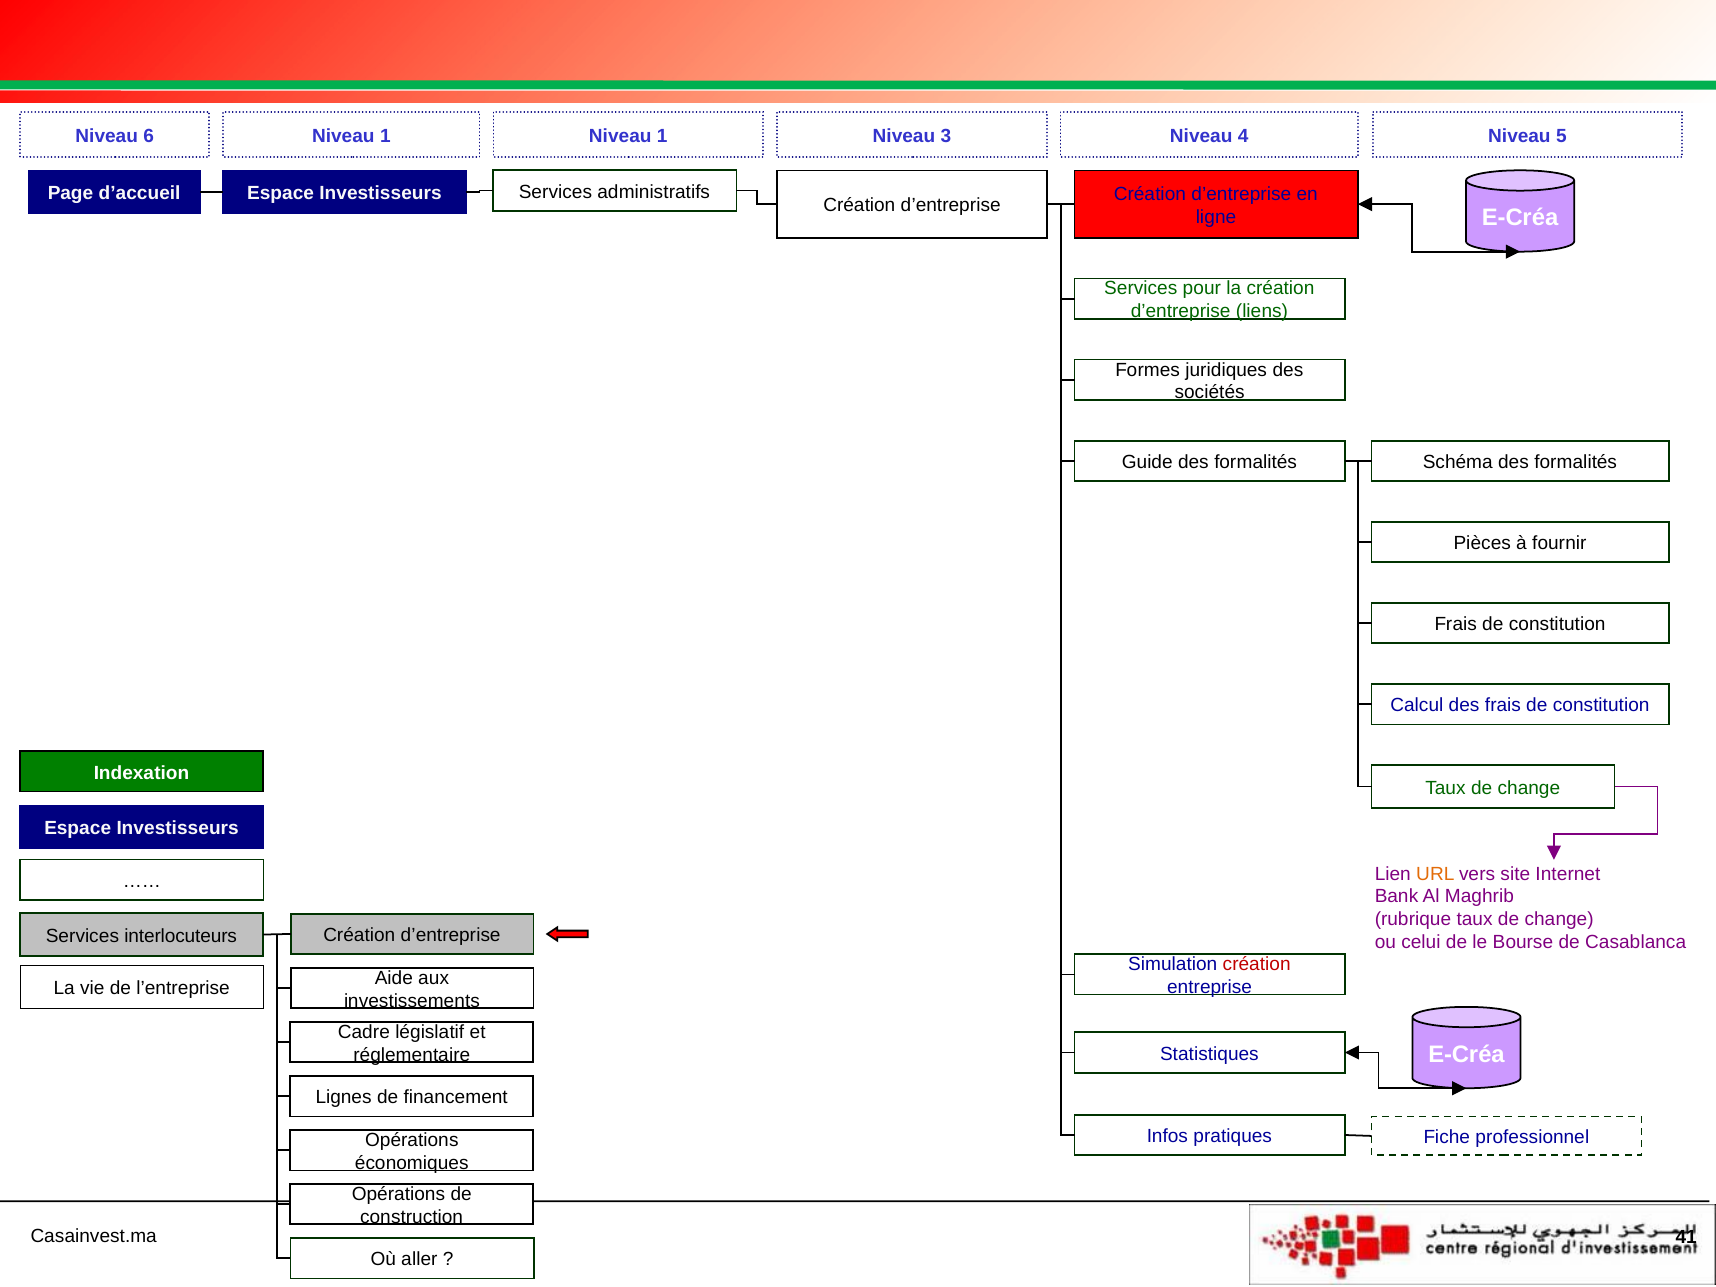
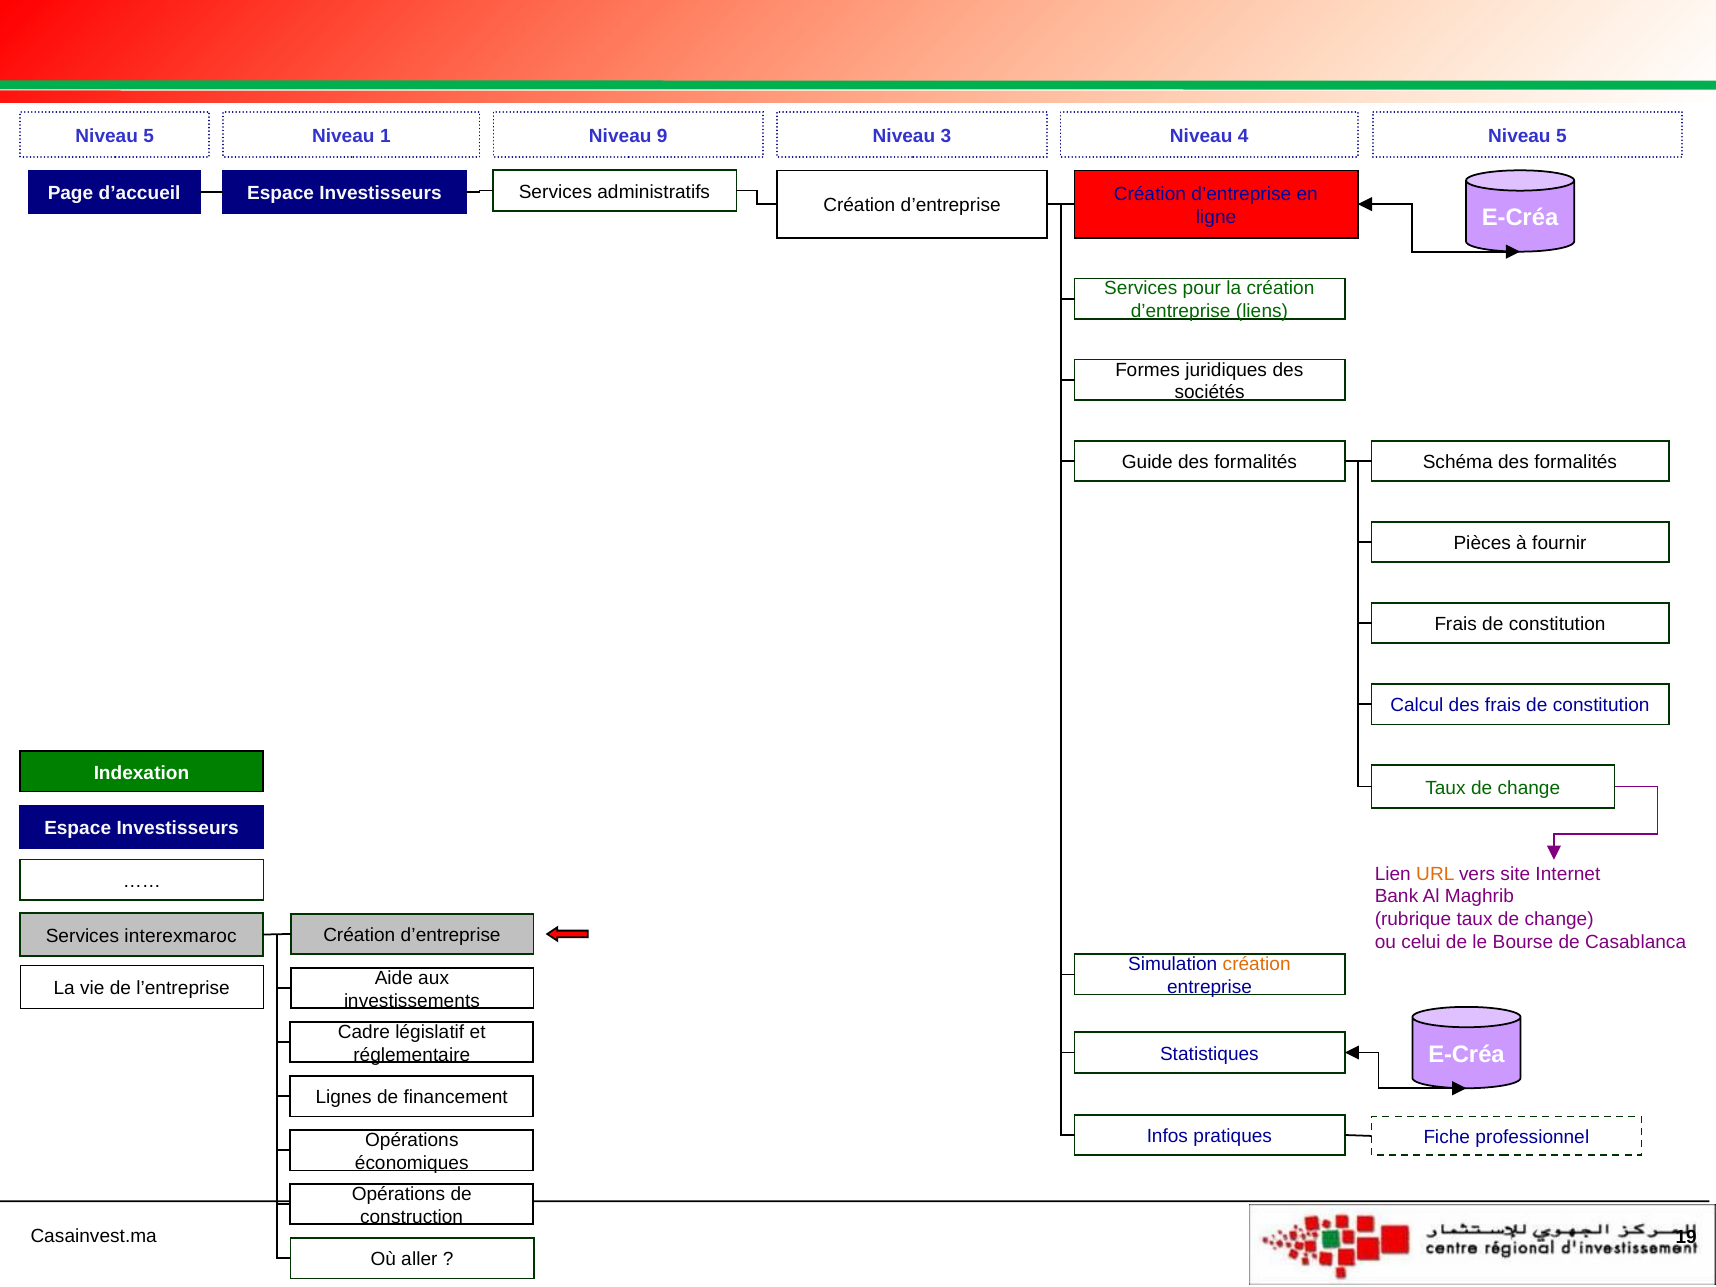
6: 6 -> 5 (149, 136)
1 Niveau 1: 1 -> 9 (662, 136)
interlocuteurs: interlocuteurs -> interexmaroc (181, 936)
création colour: red -> orange (1257, 964)
41: 41 -> 19 (1686, 1237)
